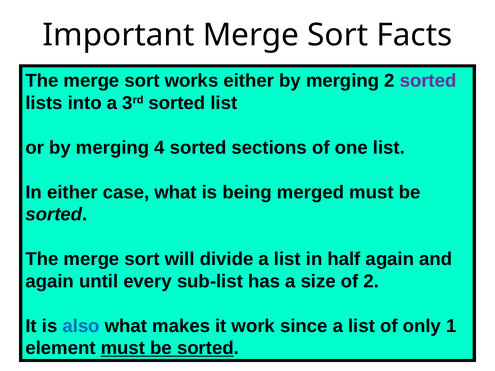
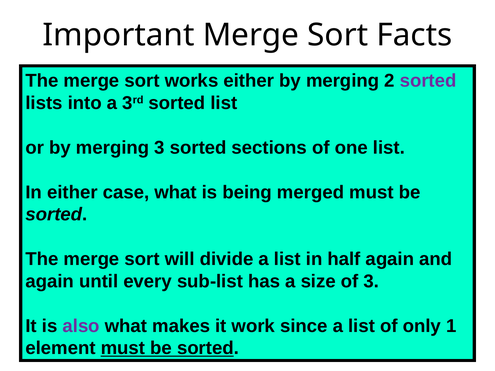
merging 4: 4 -> 3 (159, 148)
of 2: 2 -> 3 (371, 282)
also colour: blue -> purple (81, 326)
